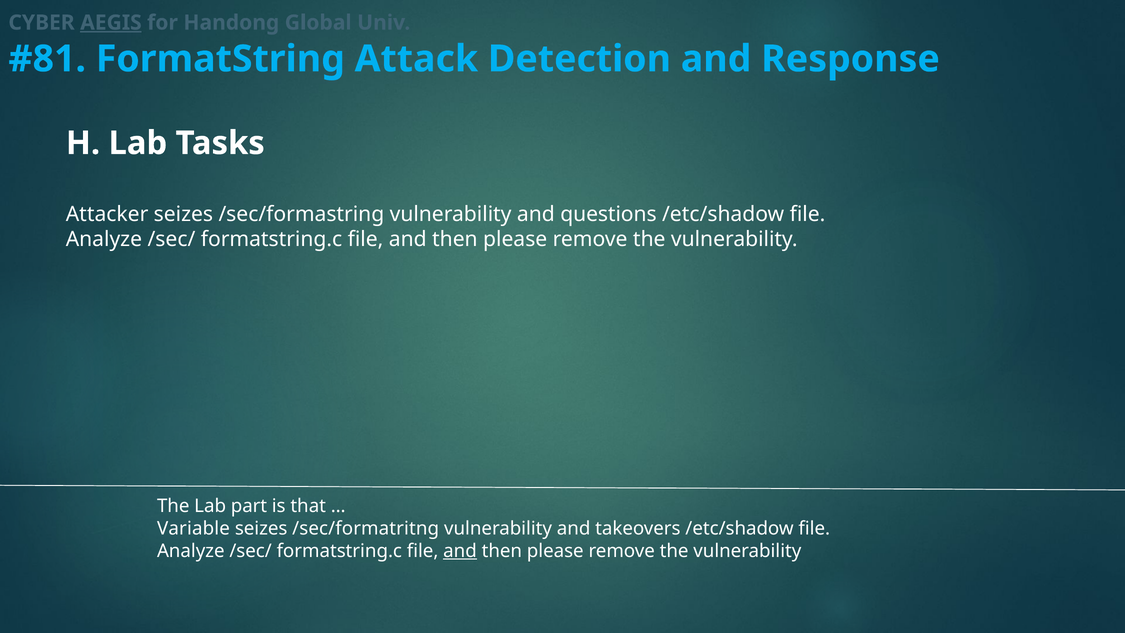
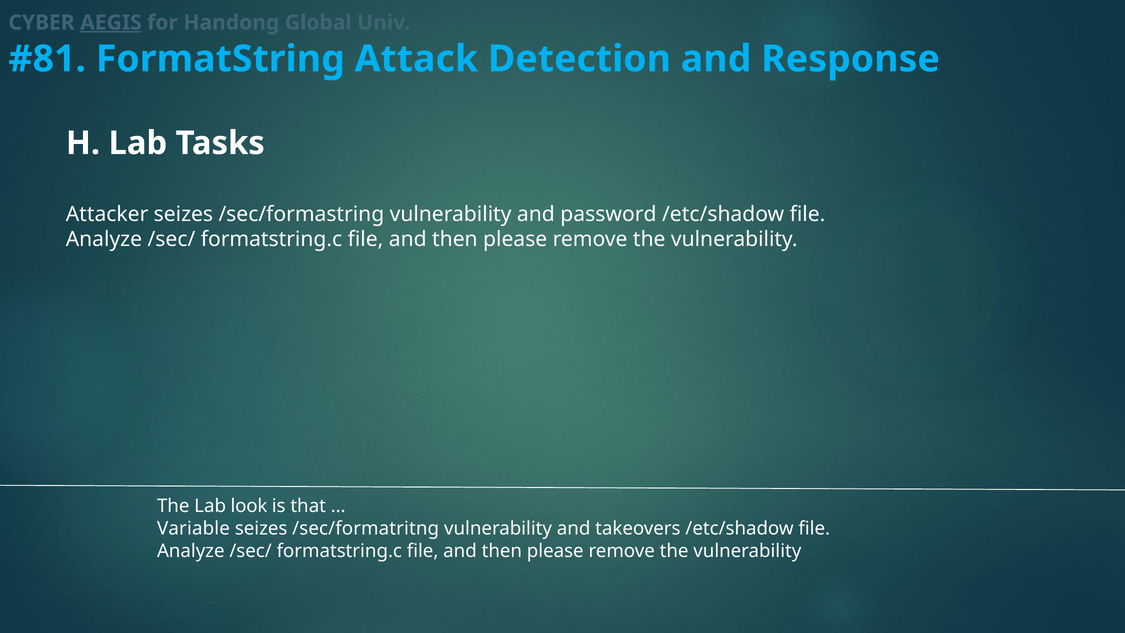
questions: questions -> password (608, 214)
part: part -> look (249, 506)
and underline: present -> none (460, 551)
